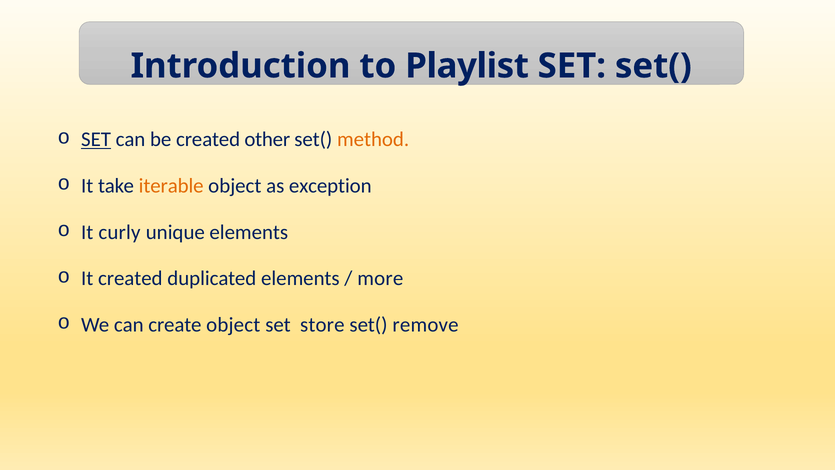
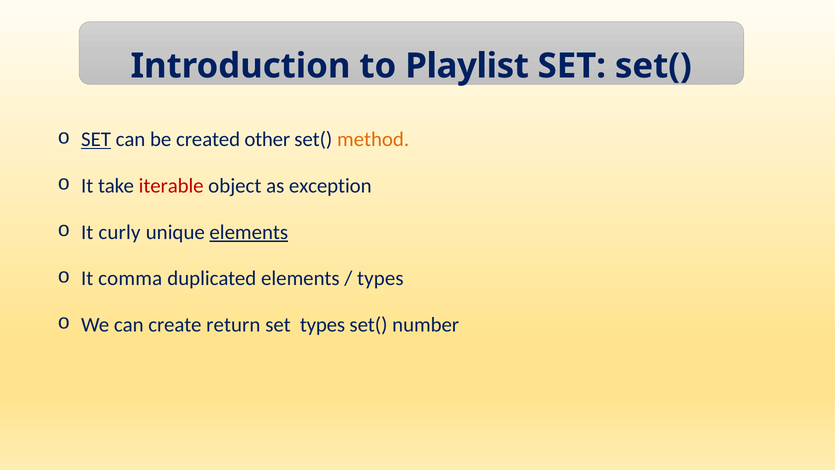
iterable colour: orange -> red (171, 186)
elements underline: none -> present (249, 232)
It created: created -> comma (130, 278)
more: more -> types (380, 278)
create object: object -> return (233, 325)
set store: store -> types (323, 325)
remove: remove -> number (426, 325)
